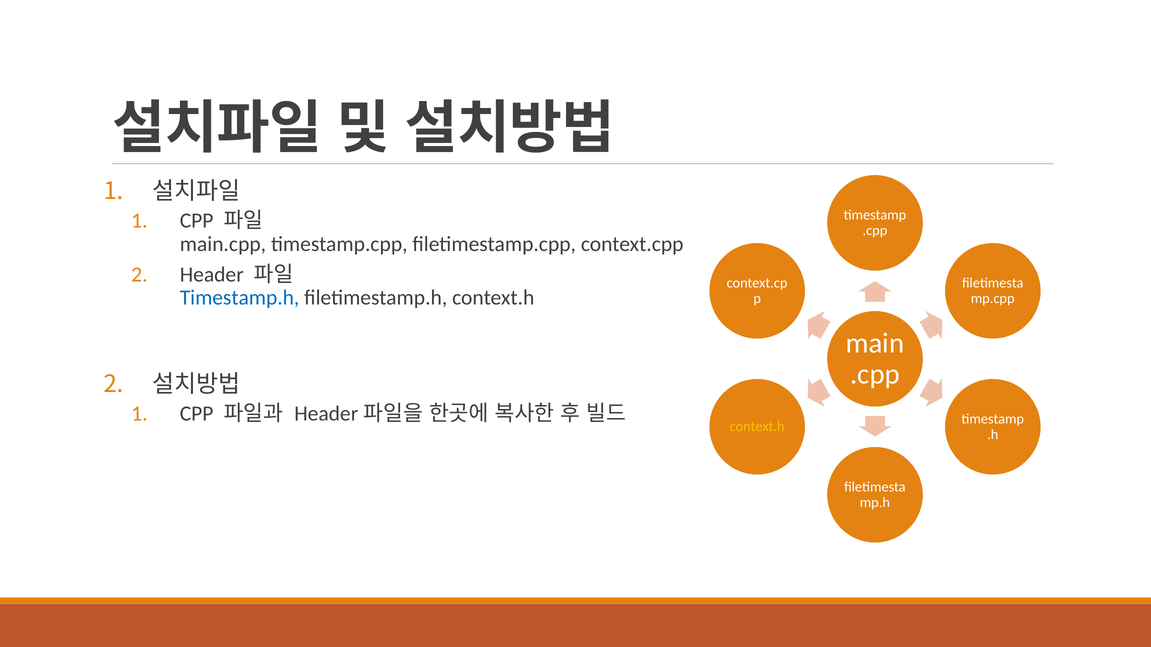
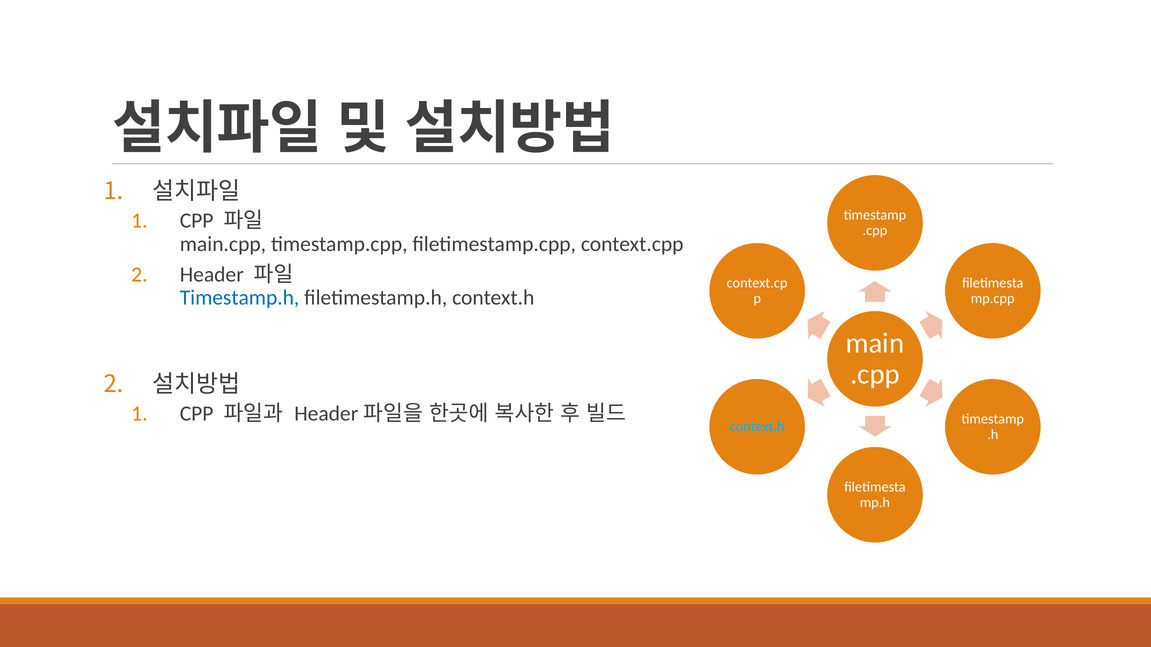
context.h colour: yellow -> light blue (757, 427)
